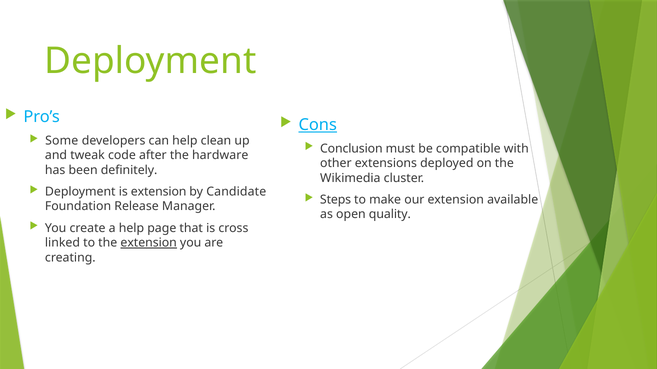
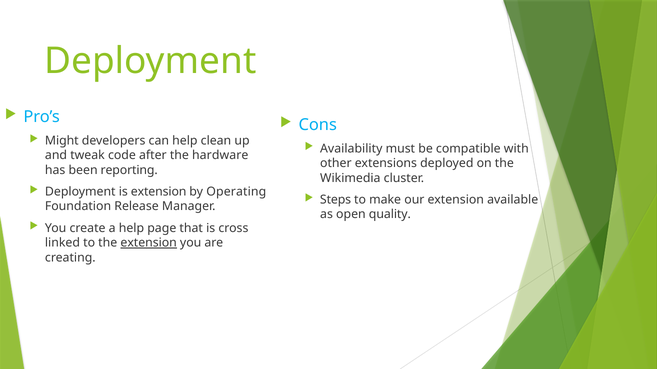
Cons underline: present -> none (318, 125)
Some: Some -> Might (62, 141)
Conclusion: Conclusion -> Availability (351, 149)
definitely: definitely -> reporting (129, 170)
Candidate: Candidate -> Operating (236, 192)
